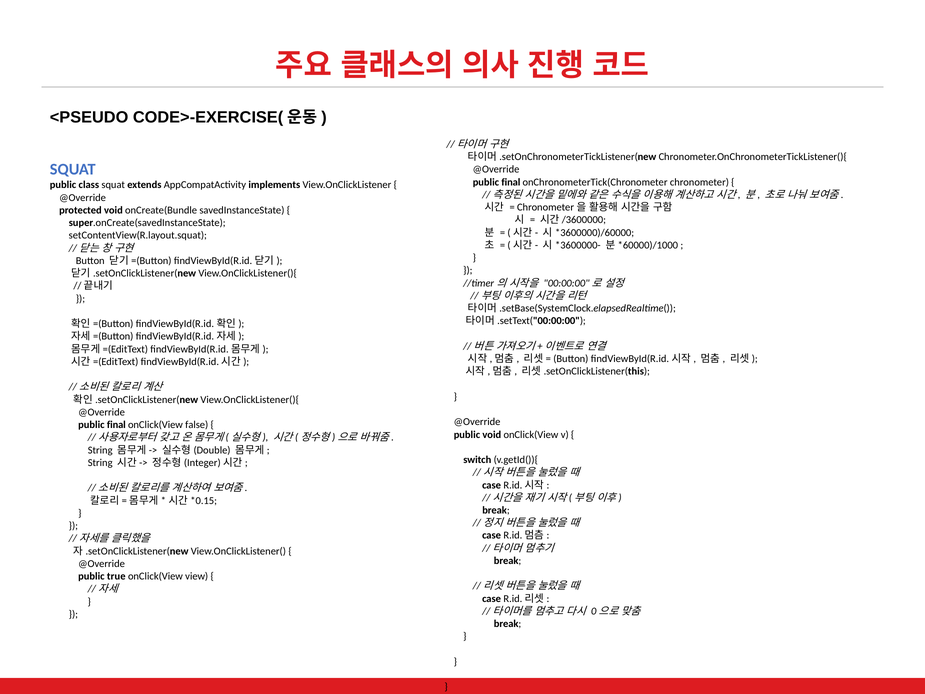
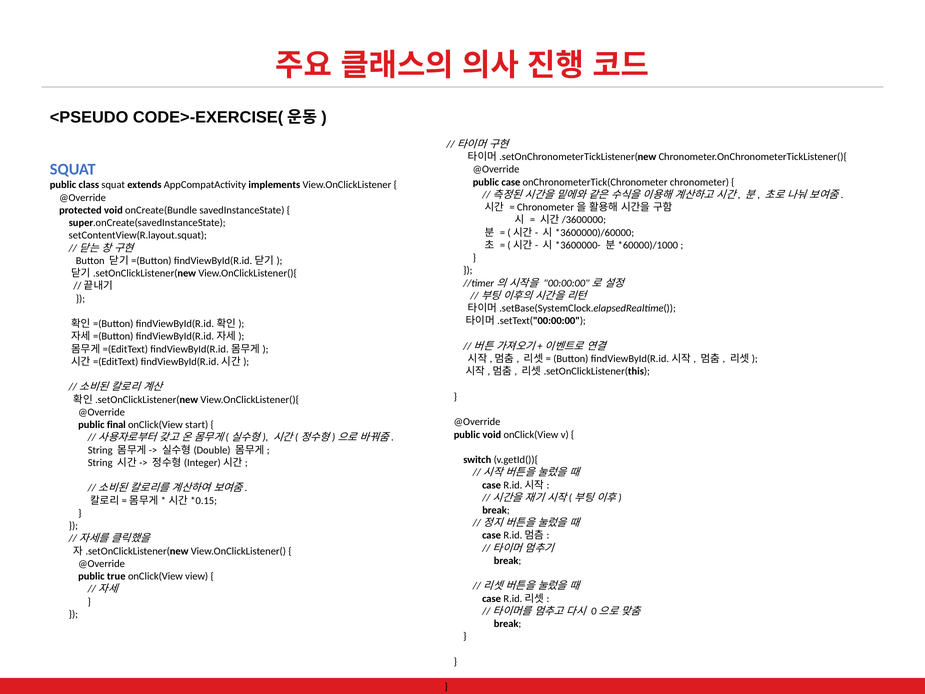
final: final -> case (511, 182)
false: false -> start (197, 425)
